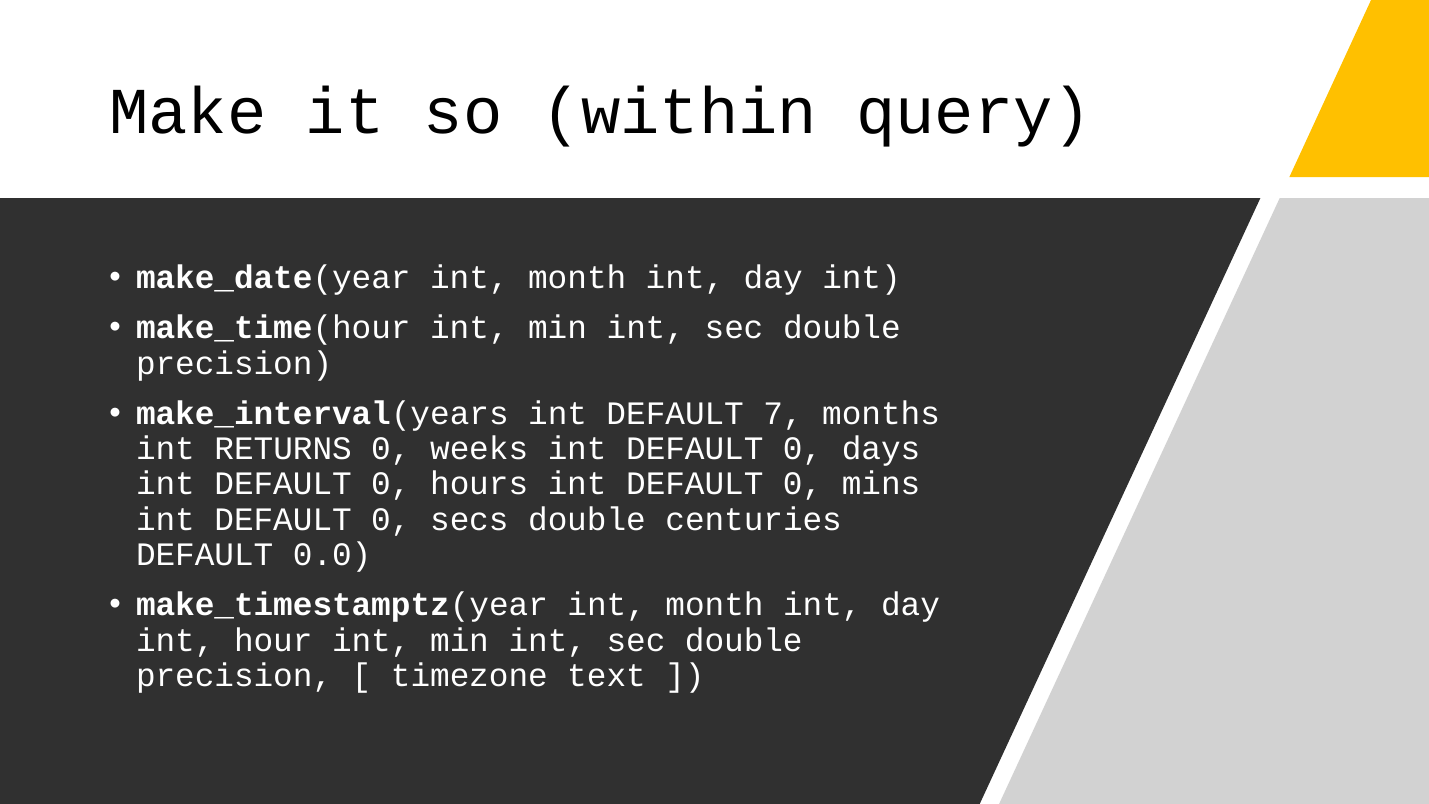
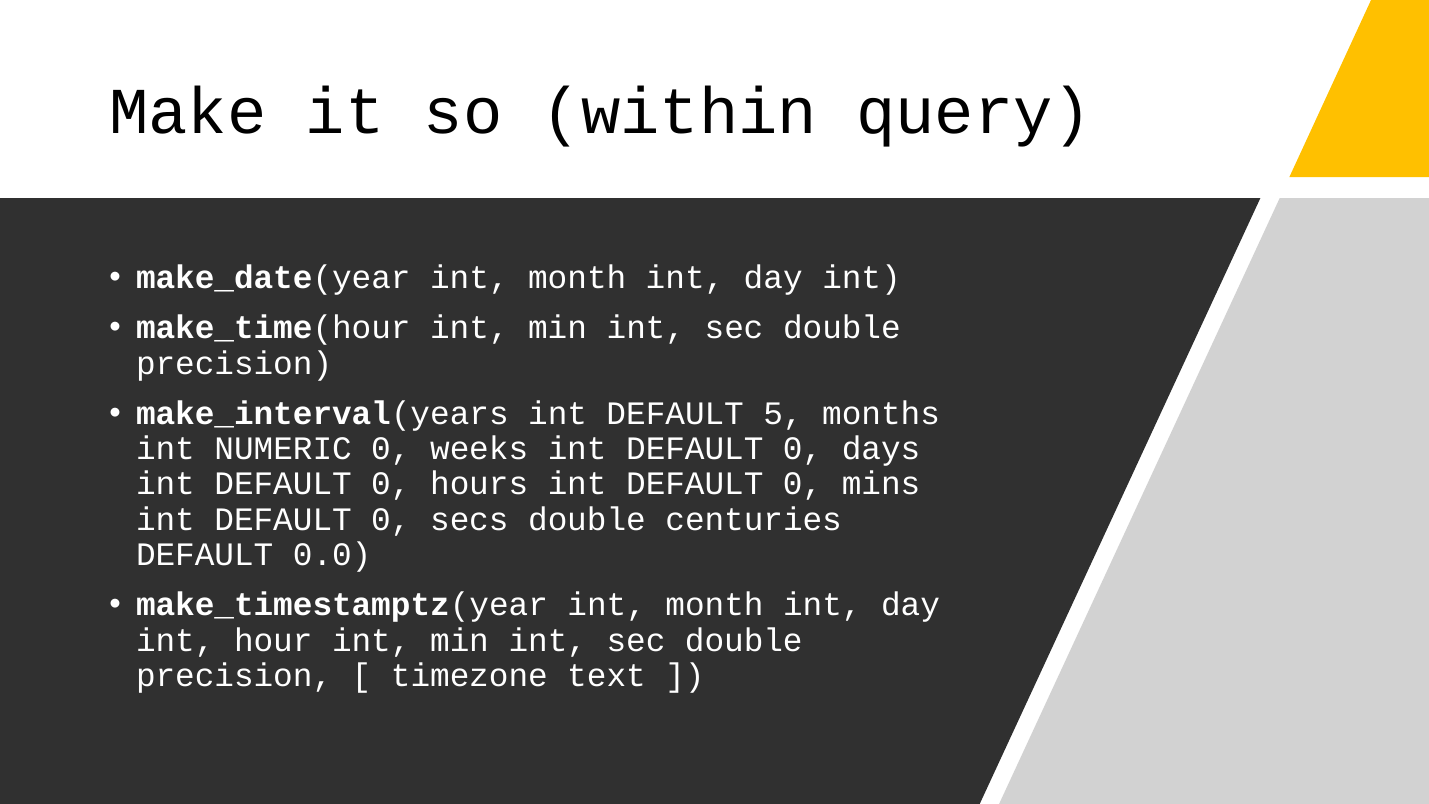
7: 7 -> 5 (783, 413)
RETURNS: RETURNS -> NUMERIC (283, 449)
